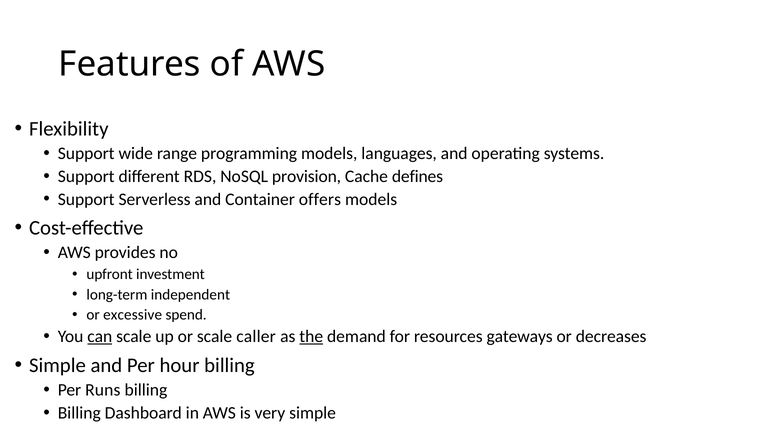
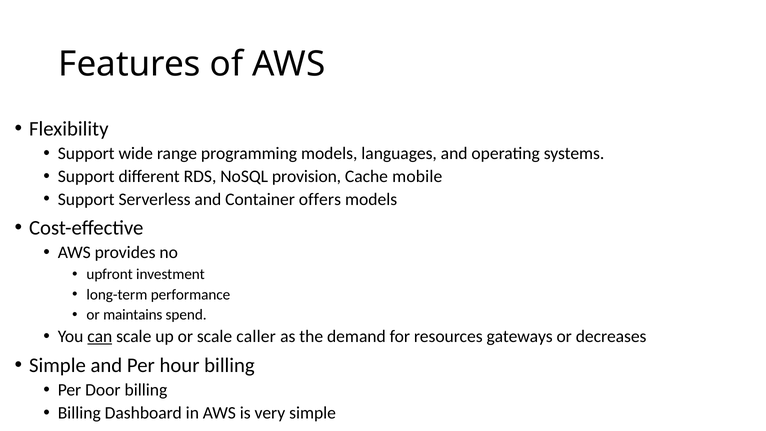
defines: defines -> mobile (417, 176)
independent: independent -> performance (190, 295)
excessive: excessive -> maintains (133, 315)
the underline: present -> none (311, 336)
Runs: Runs -> Door (103, 390)
